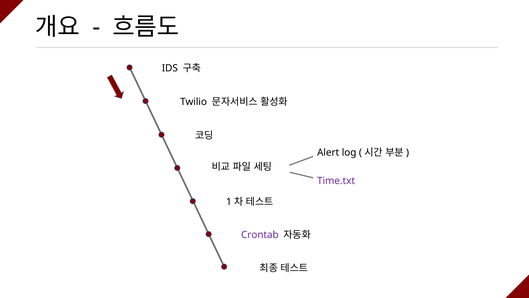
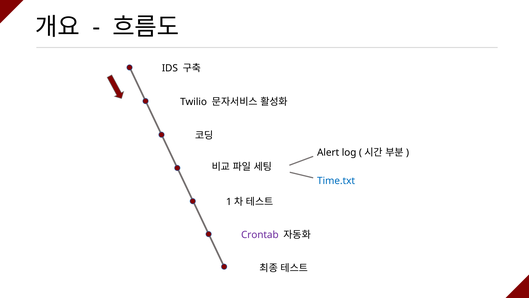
Time.txt colour: purple -> blue (336, 181)
